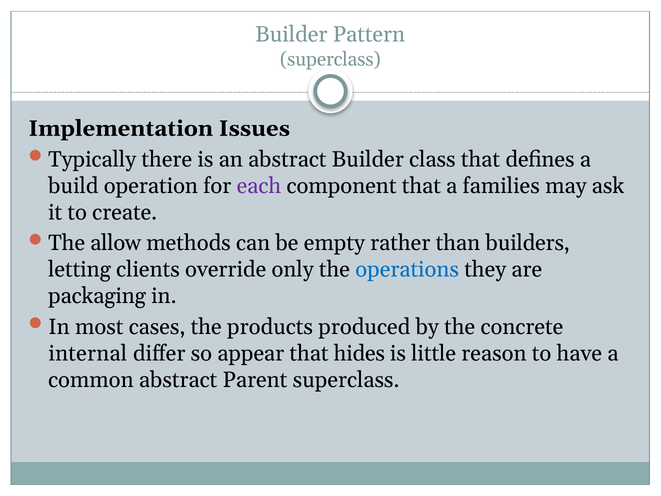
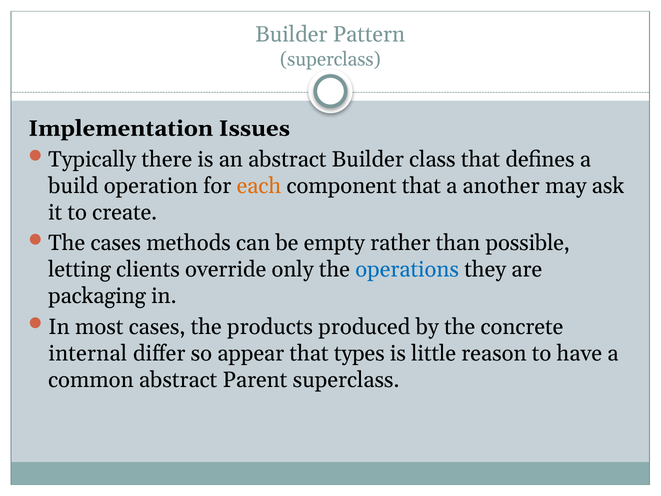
each colour: purple -> orange (259, 186)
families: families -> another (501, 186)
The allow: allow -> cases (116, 243)
builders: builders -> possible (528, 243)
hides: hides -> types (359, 353)
